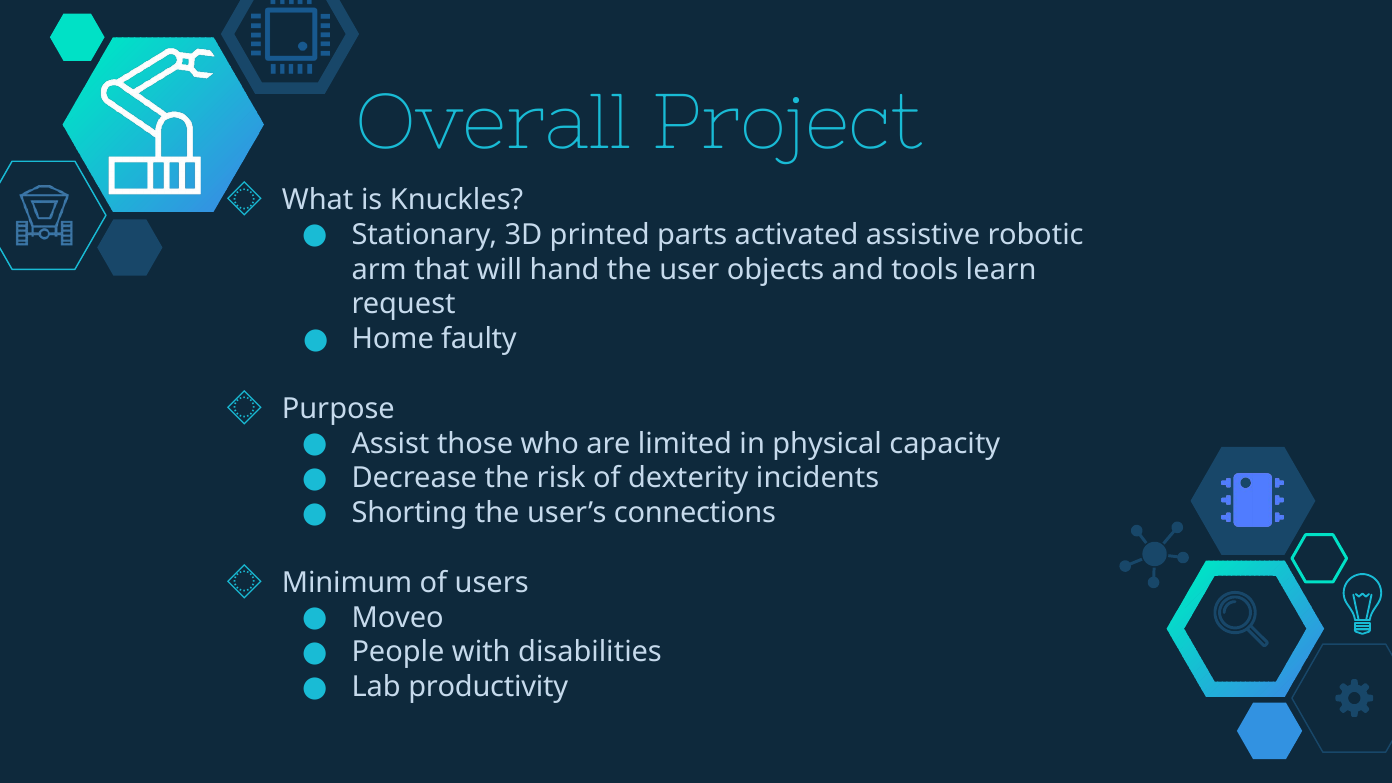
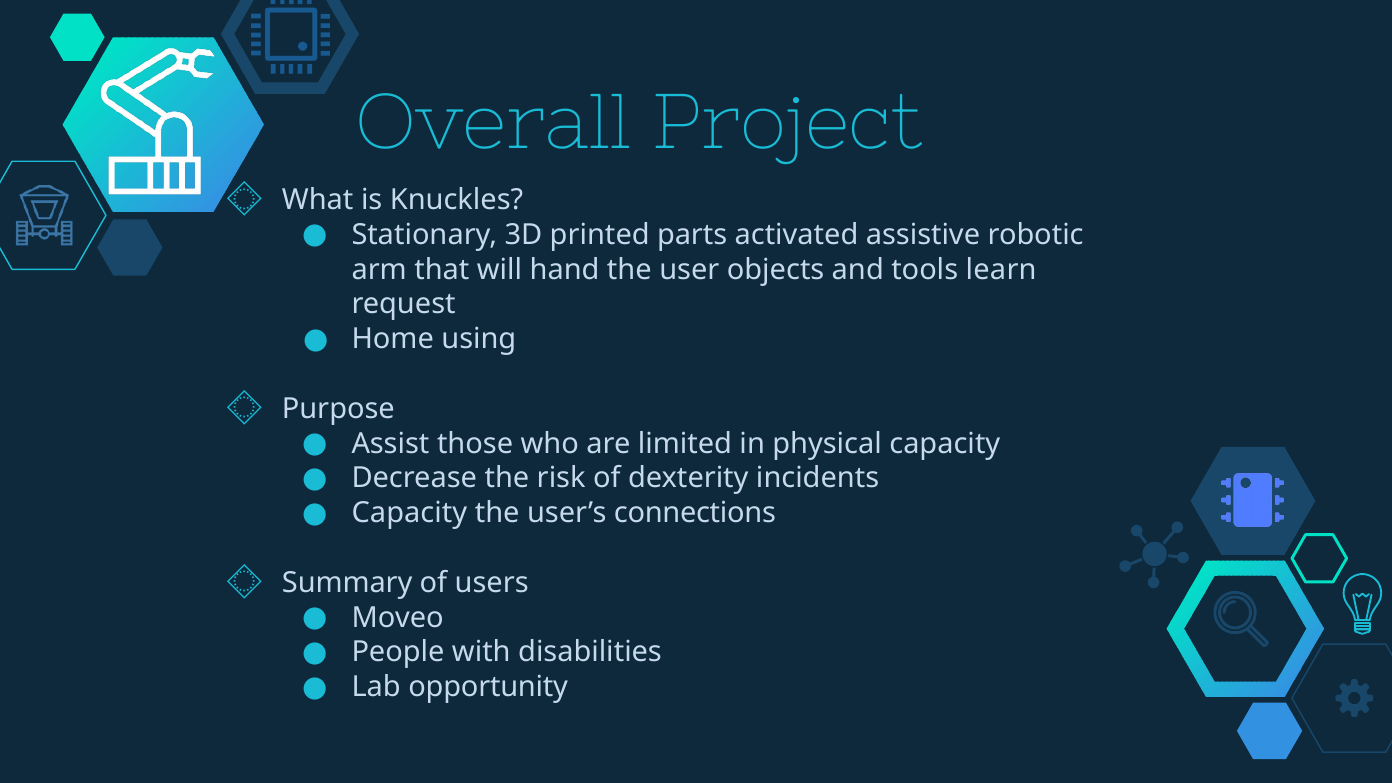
faulty: faulty -> using (479, 339)
Shorting: Shorting -> Capacity (409, 513)
Minimum: Minimum -> Summary (347, 583)
productivity: productivity -> opportunity (488, 687)
